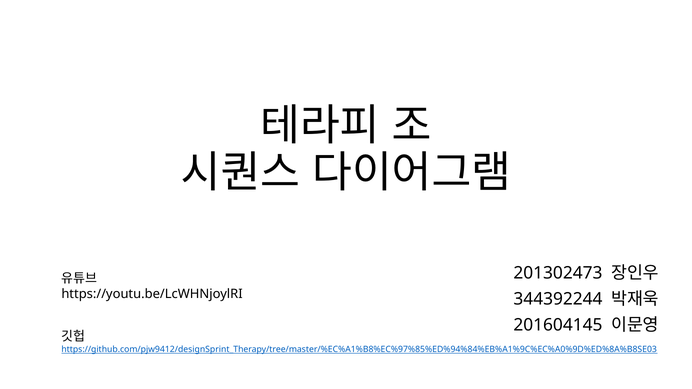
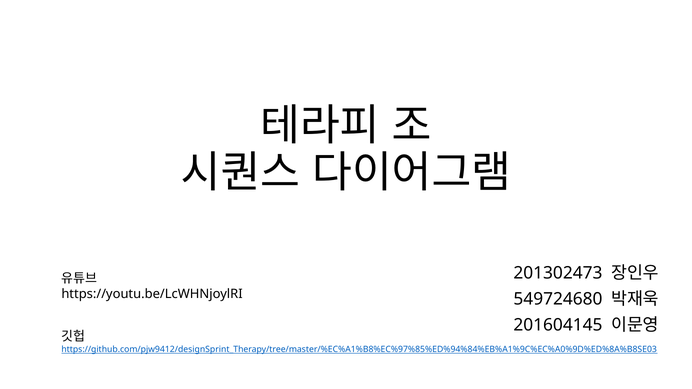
344392244: 344392244 -> 549724680 (558, 299)
